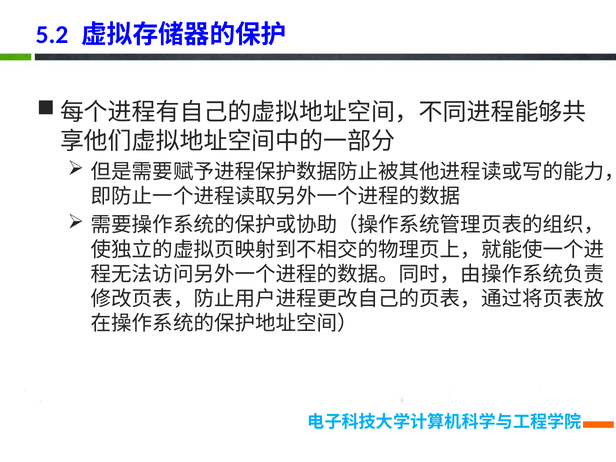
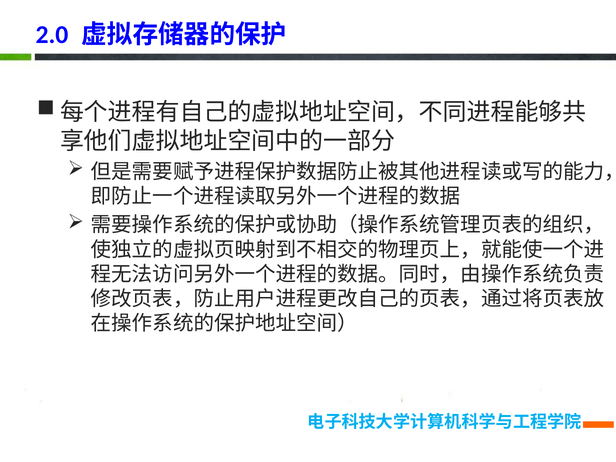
5.2: 5.2 -> 2.0 (52, 35)
